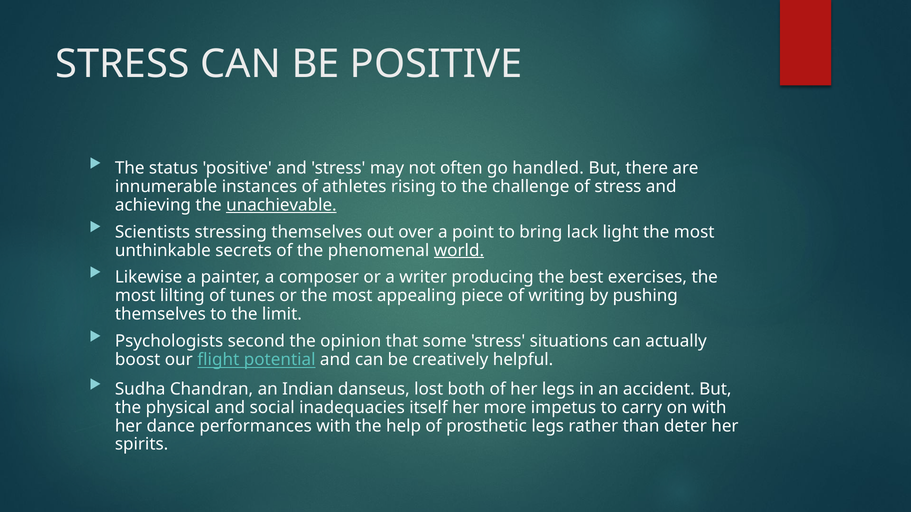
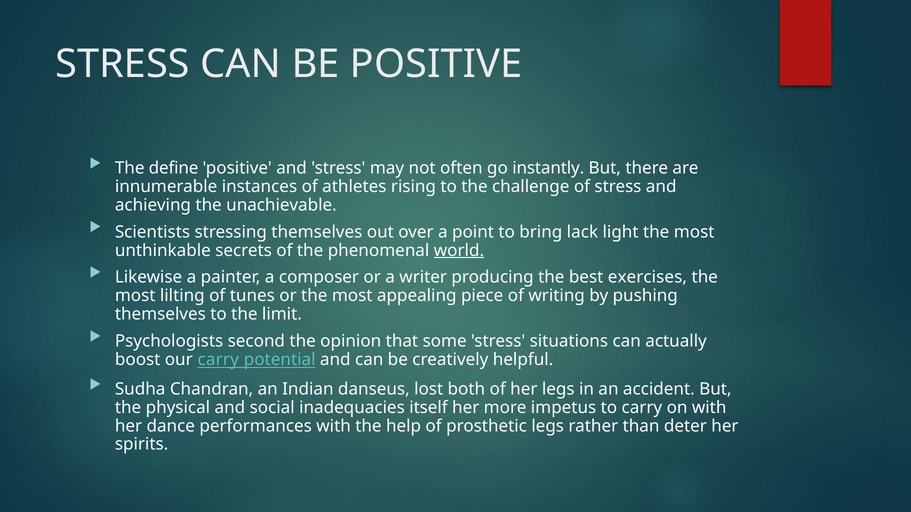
status: status -> define (174, 168)
handled: handled -> instantly (548, 168)
unachievable underline: present -> none (281, 205)
our flight: flight -> carry (218, 360)
